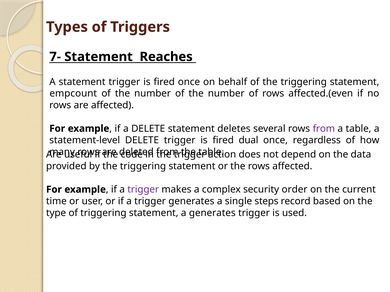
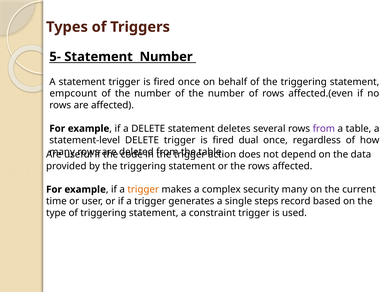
7-: 7- -> 5- (55, 57)
Statement Reaches: Reaches -> Number (166, 57)
trigger colour: purple -> orange (143, 190)
security order: order -> many (295, 190)
a generates: generates -> constraint (212, 213)
